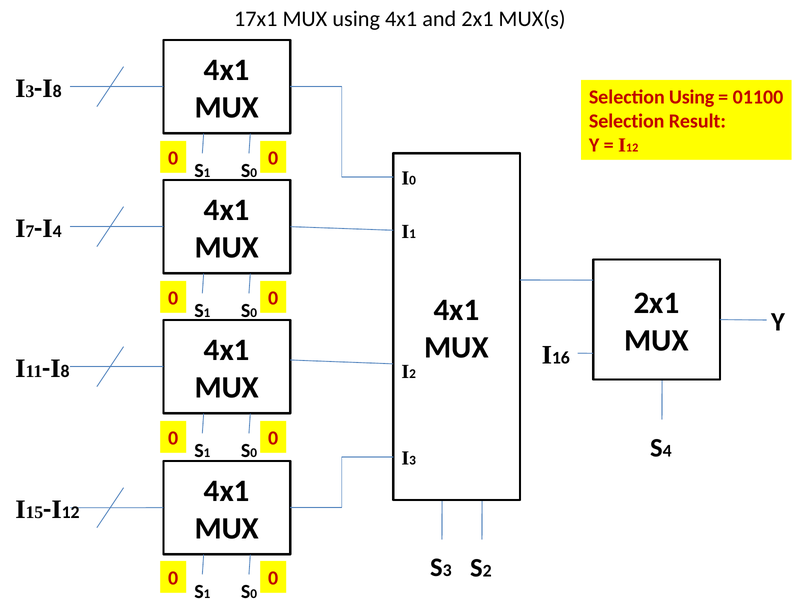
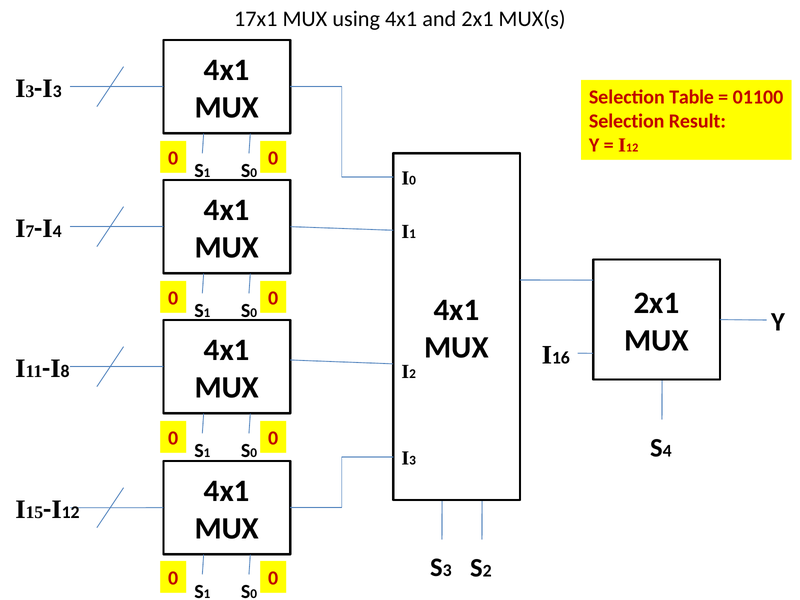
8: 8 -> 3 (57, 91)
Selection Using: Using -> Table (692, 97)
